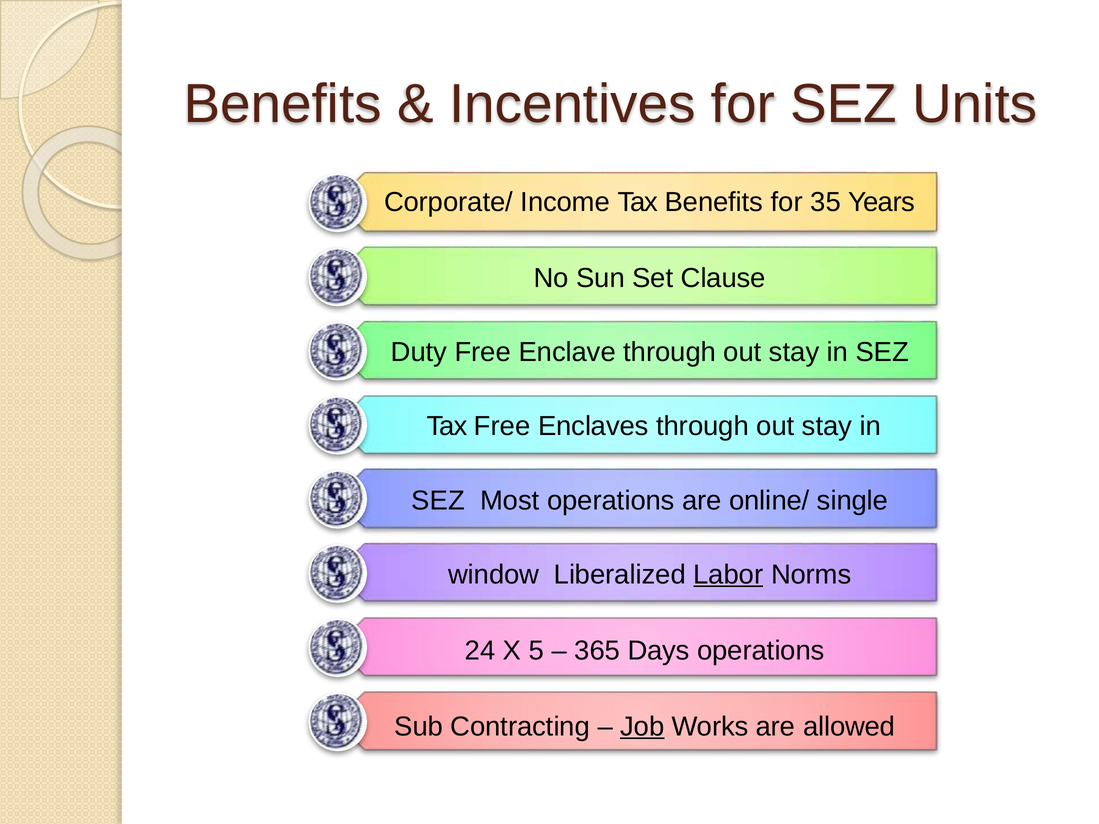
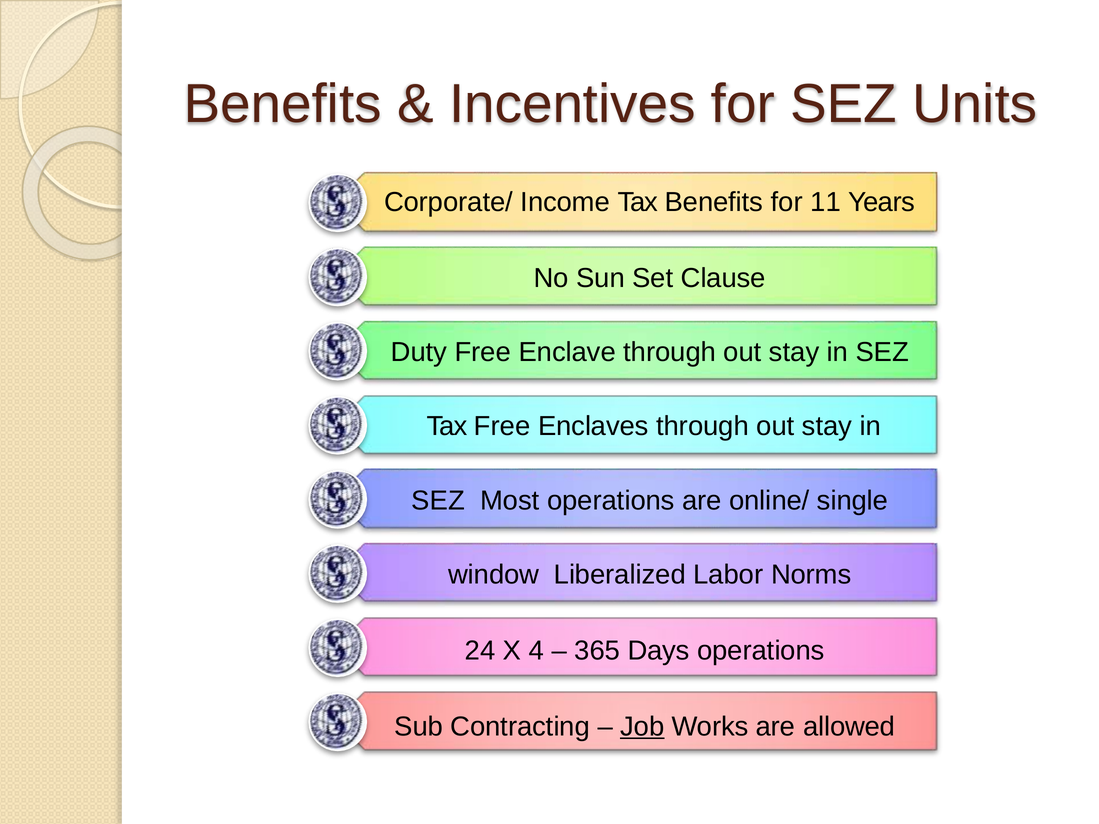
35: 35 -> 11 (826, 202)
Labor underline: present -> none (728, 575)
5: 5 -> 4 (536, 651)
